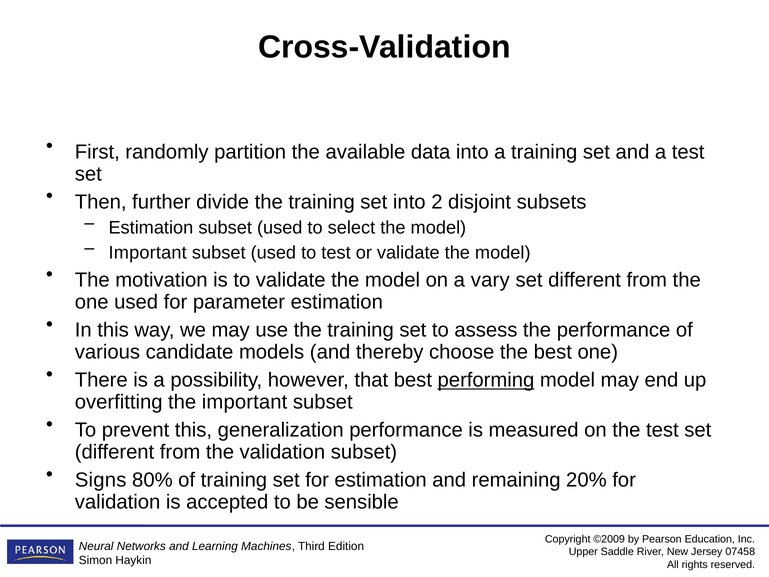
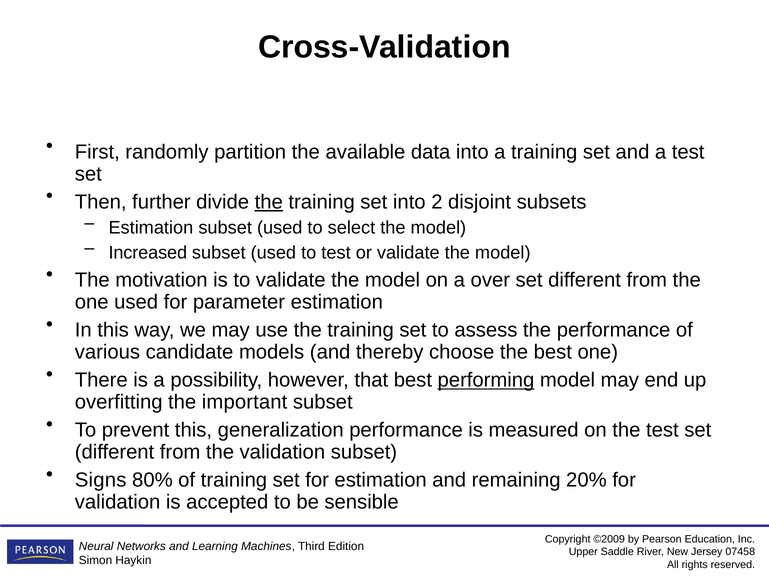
the underline: none -> present (269, 202)
Important: Important -> Increased (148, 253)
vary: vary -> over (490, 280)
